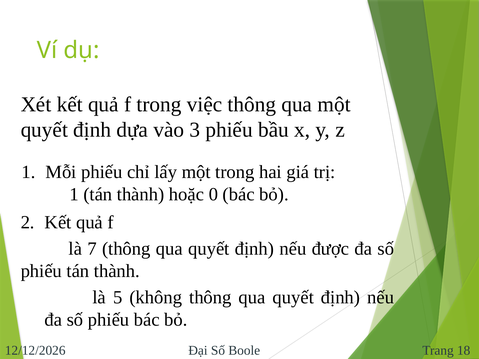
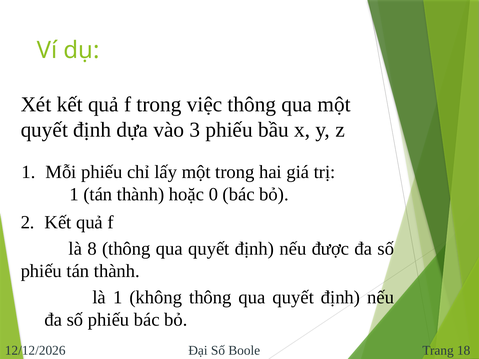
7: 7 -> 8 (92, 249)
là 5: 5 -> 1 (118, 297)
